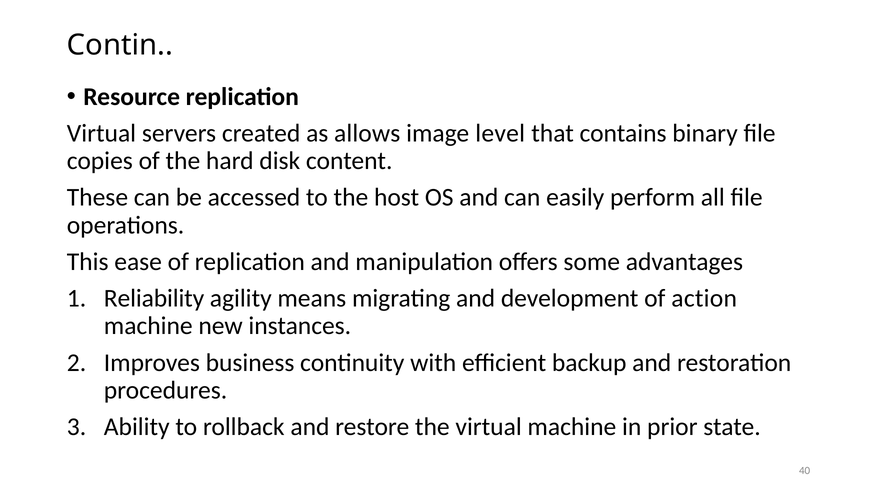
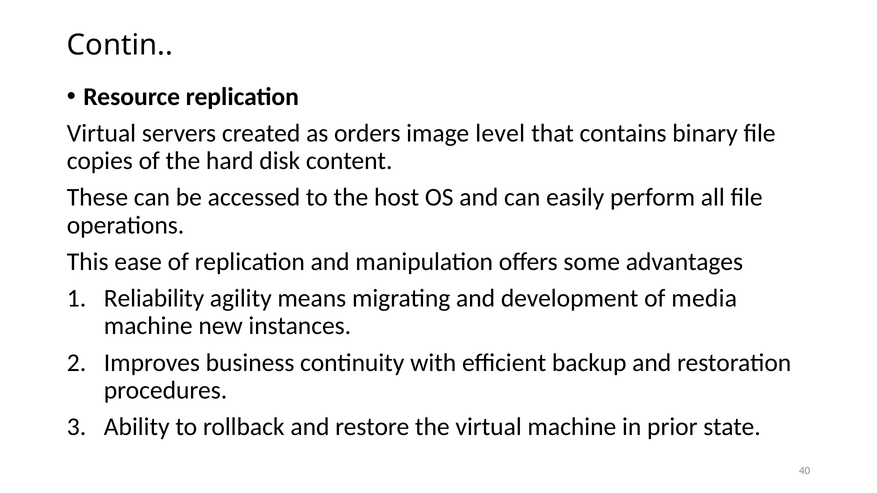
allows: allows -> orders (367, 133)
action: action -> media (704, 299)
